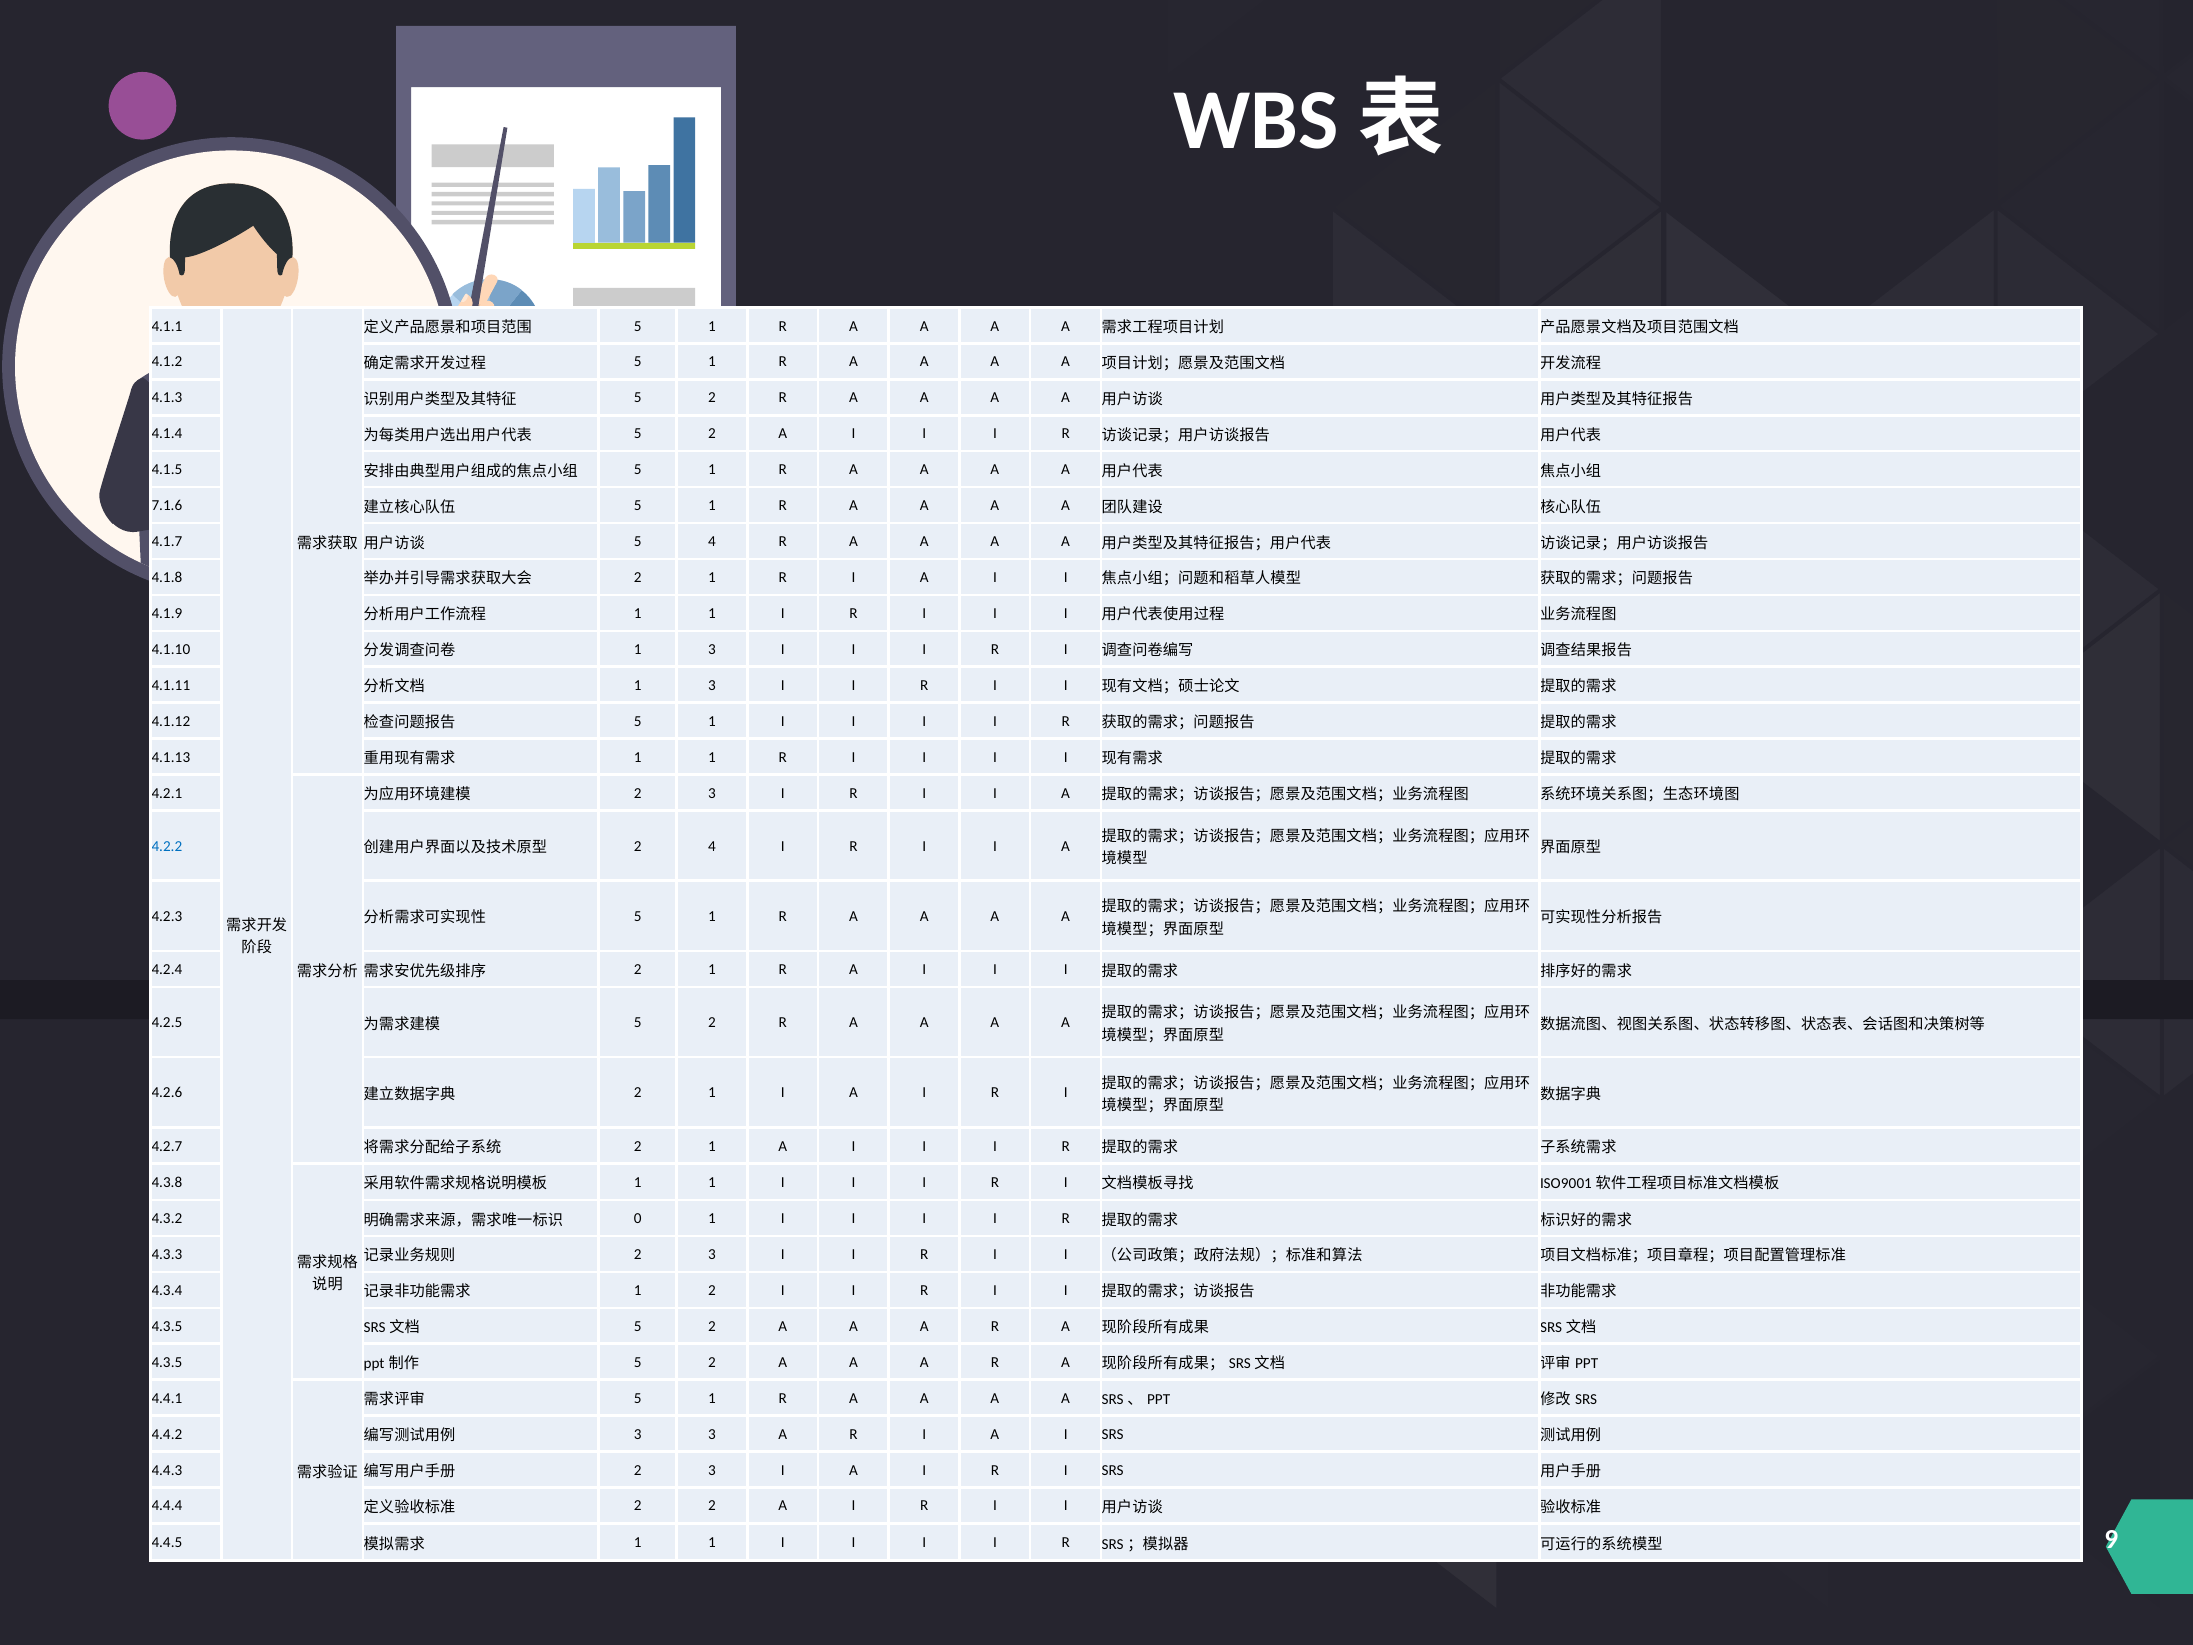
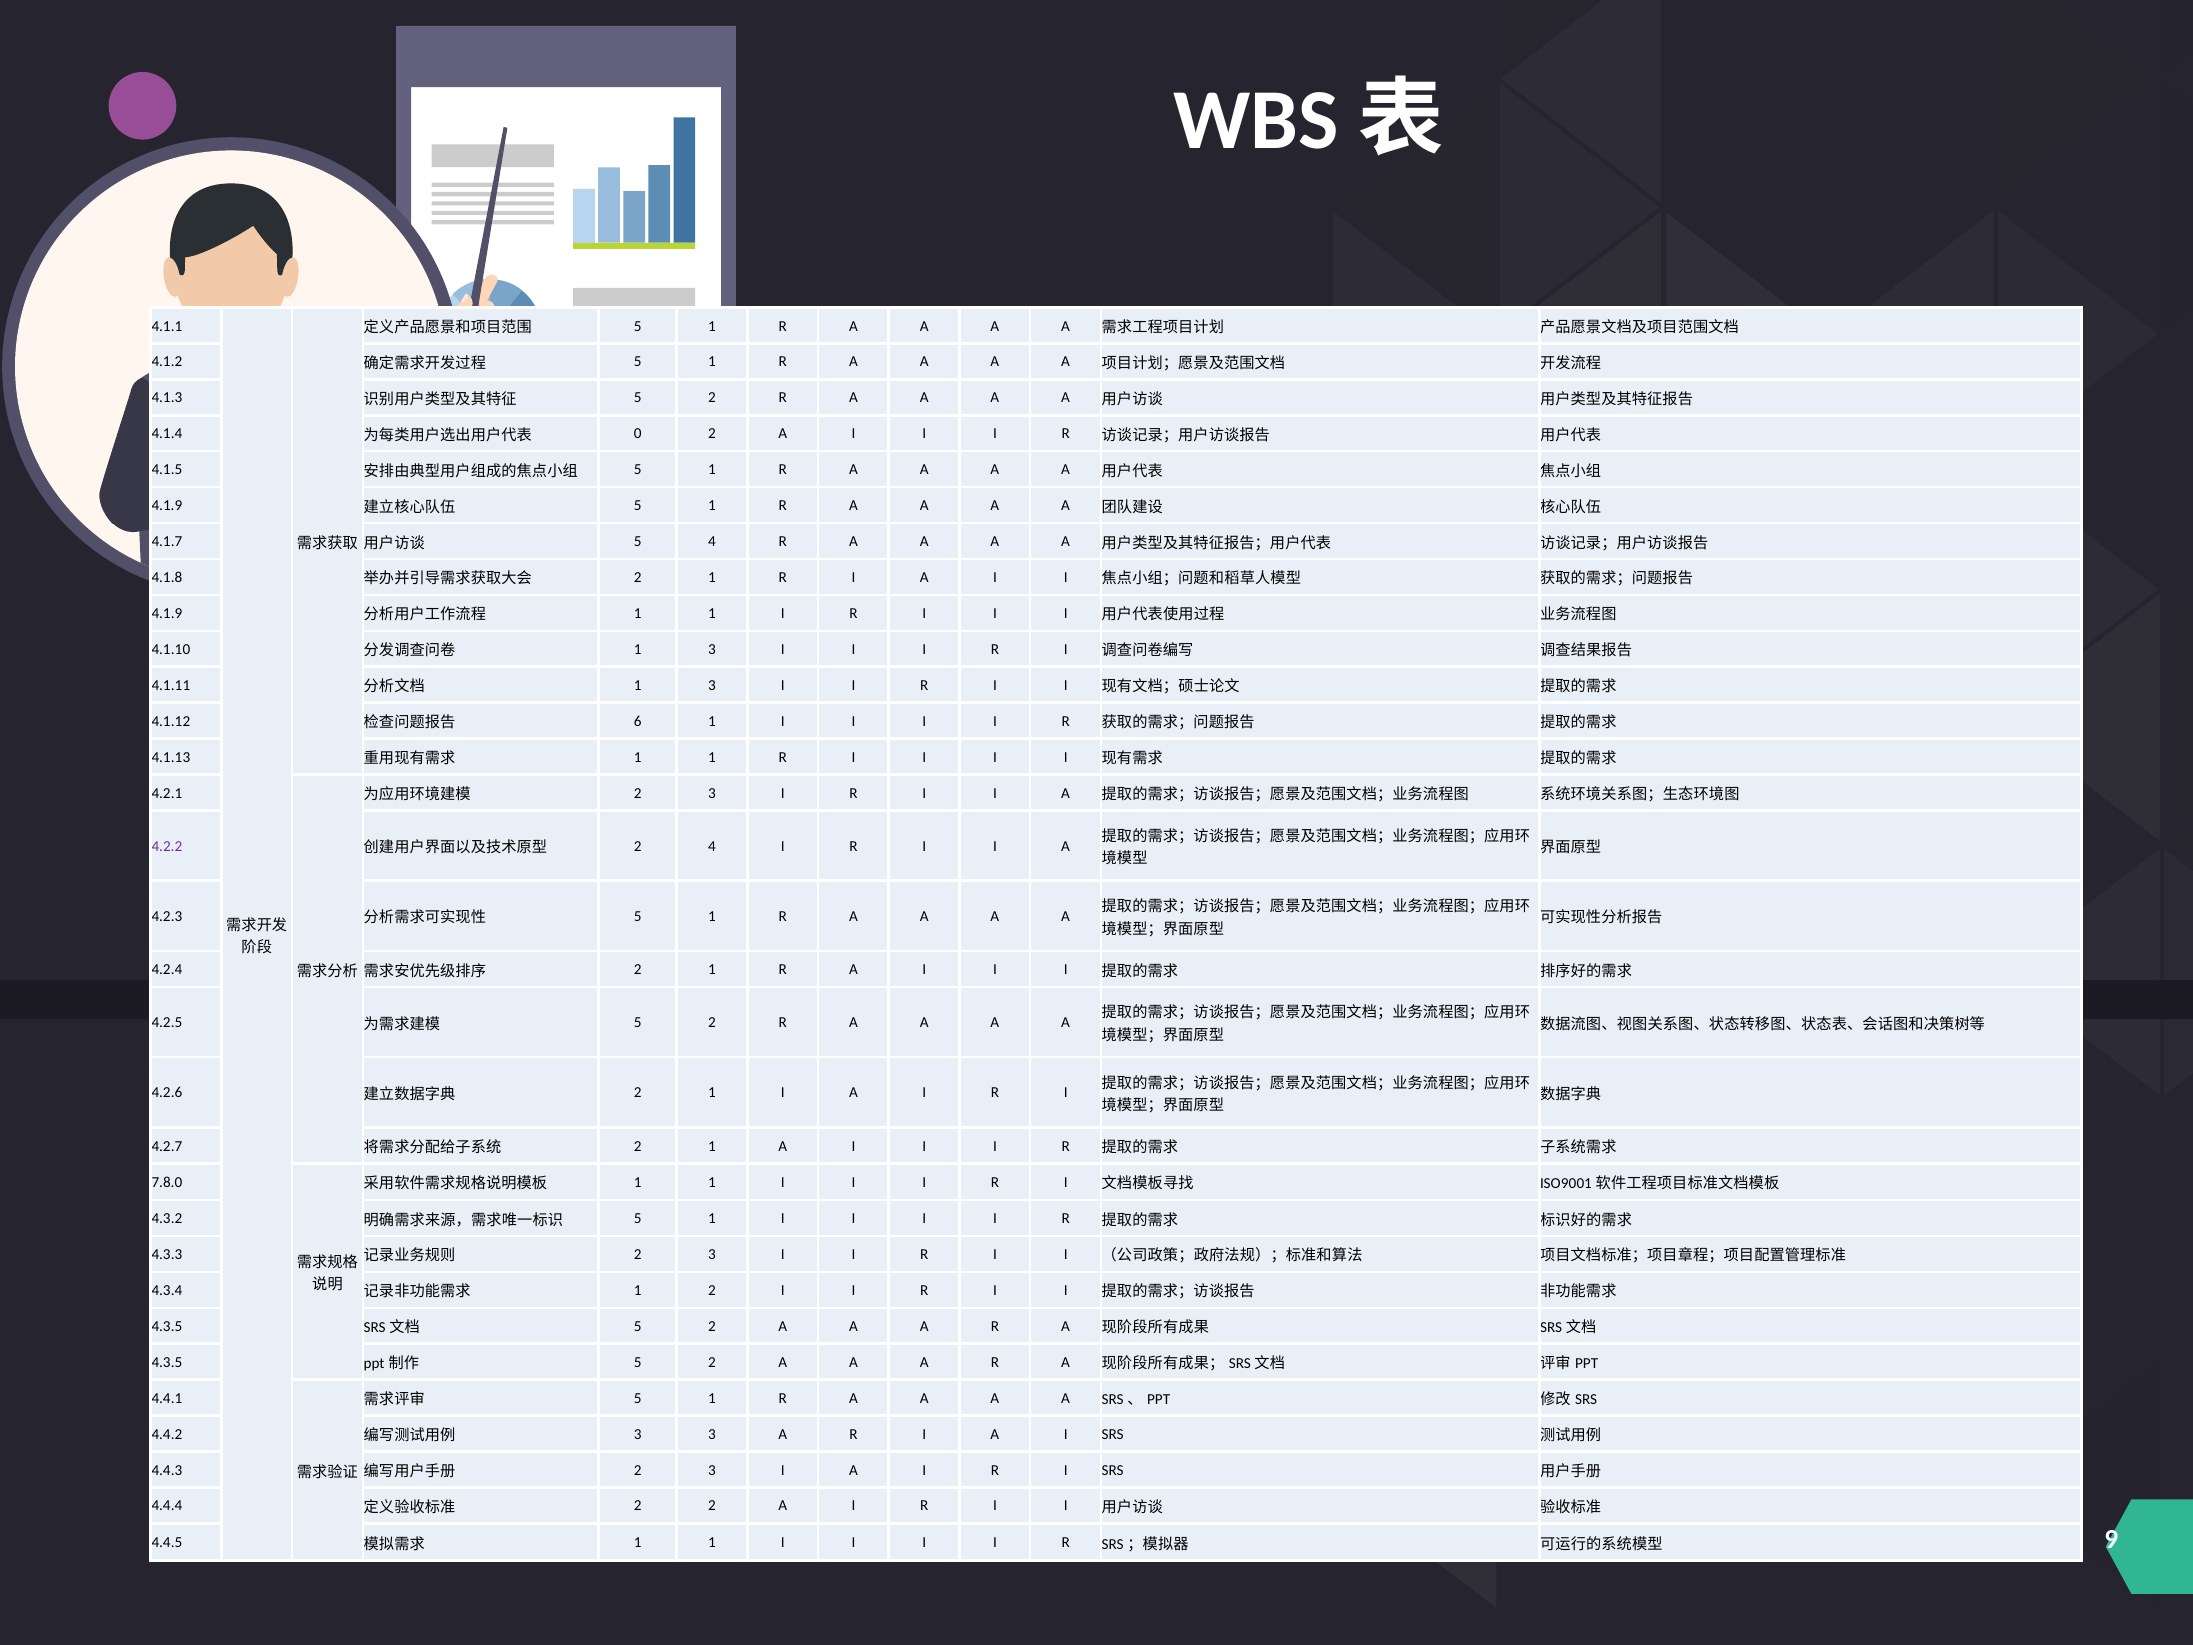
5: 5 -> 0 (638, 434)
7.1.6: 7.1.6 -> 4.1.9 (167, 506)
5: 5 -> 6 (638, 721)
4.2.2 colour: blue -> purple (167, 846)
4.3.8: 4.3.8 -> 7.8.0 (167, 1182)
0: 0 -> 5 (638, 1218)
